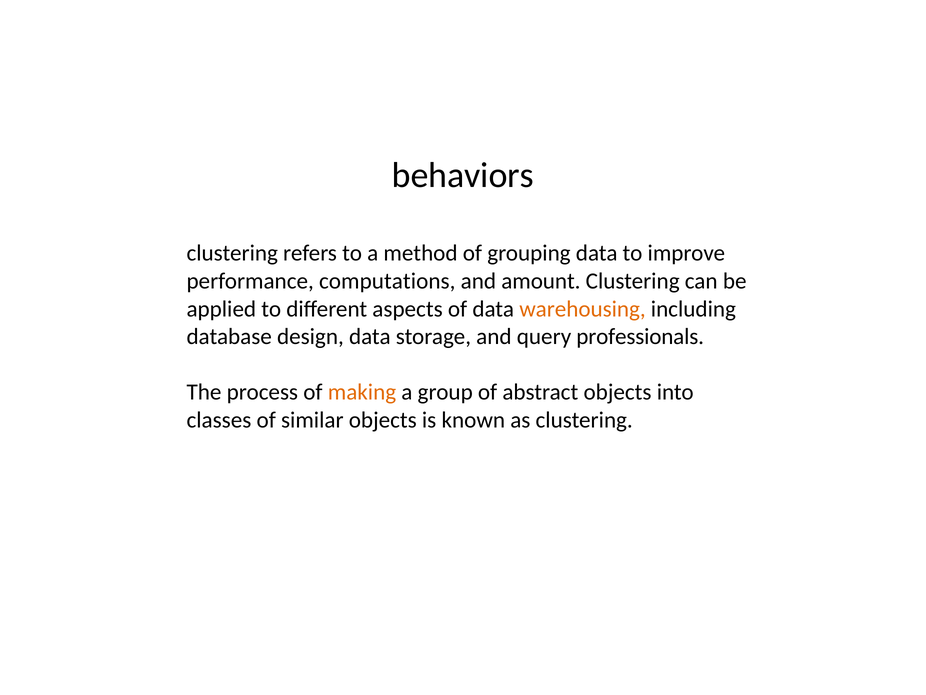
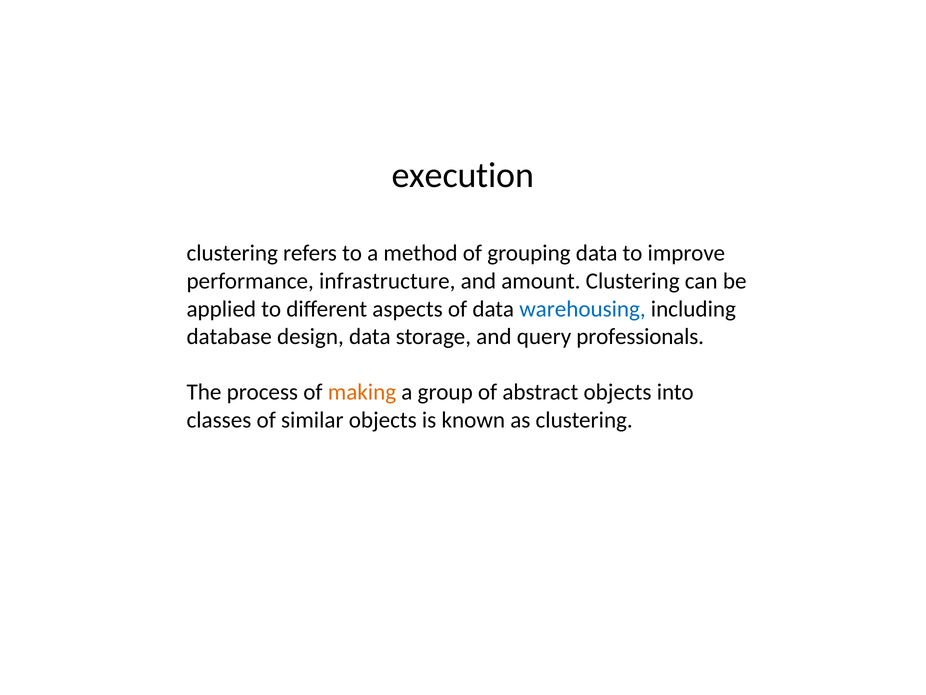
behaviors: behaviors -> execution (463, 175)
computations: computations -> infrastructure (387, 281)
warehousing colour: orange -> blue (582, 309)
